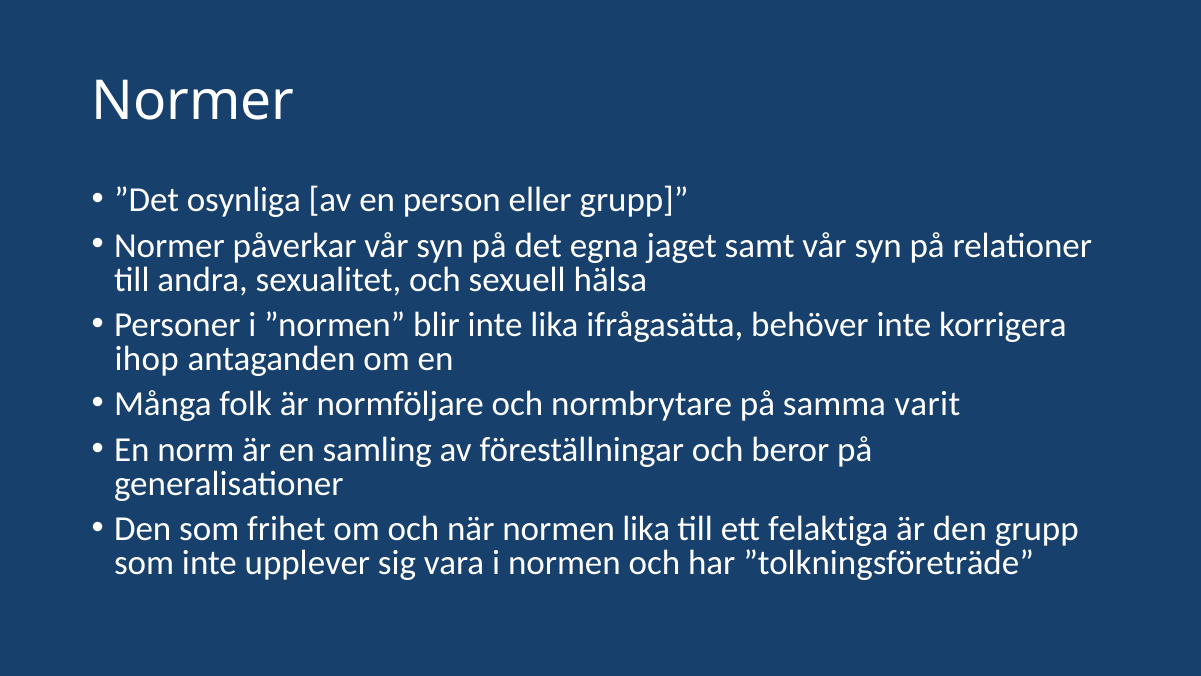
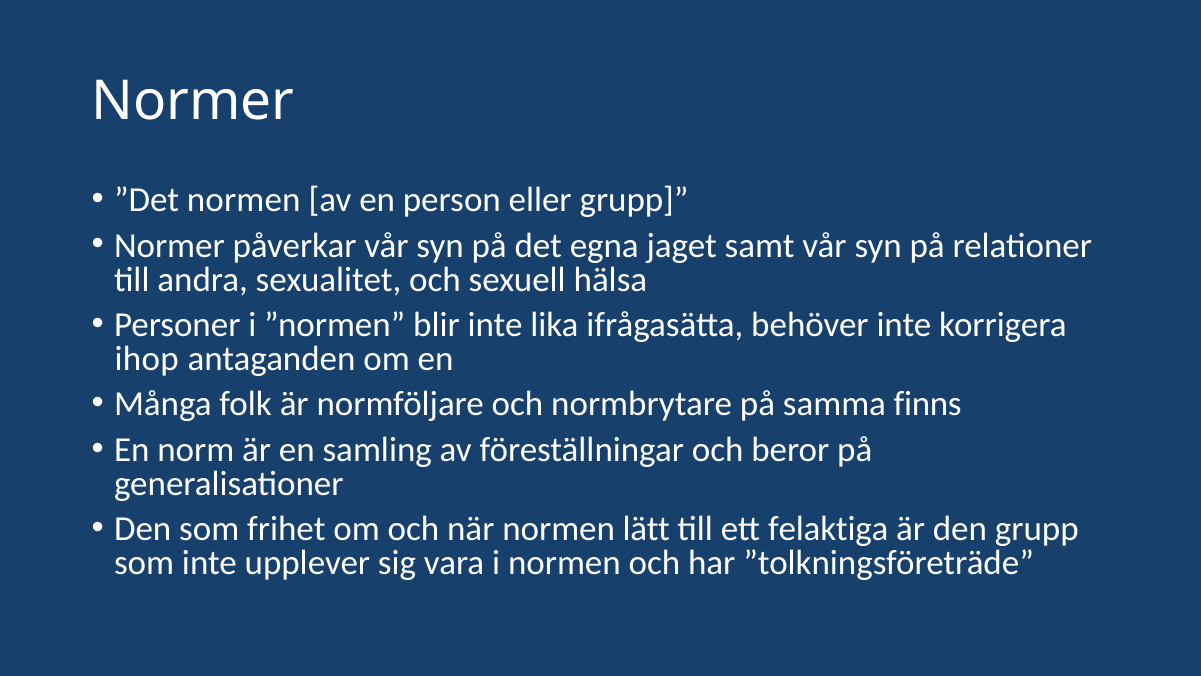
”Det osynliga: osynliga -> normen (244, 200)
varit: varit -> finns (928, 404)
normen lika: lika -> lätt (646, 529)
